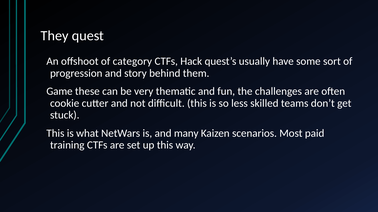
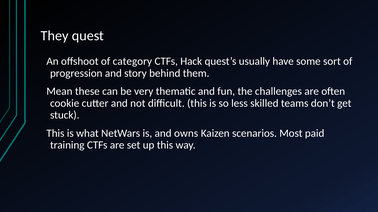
Game: Game -> Mean (59, 92)
many: many -> owns (186, 134)
